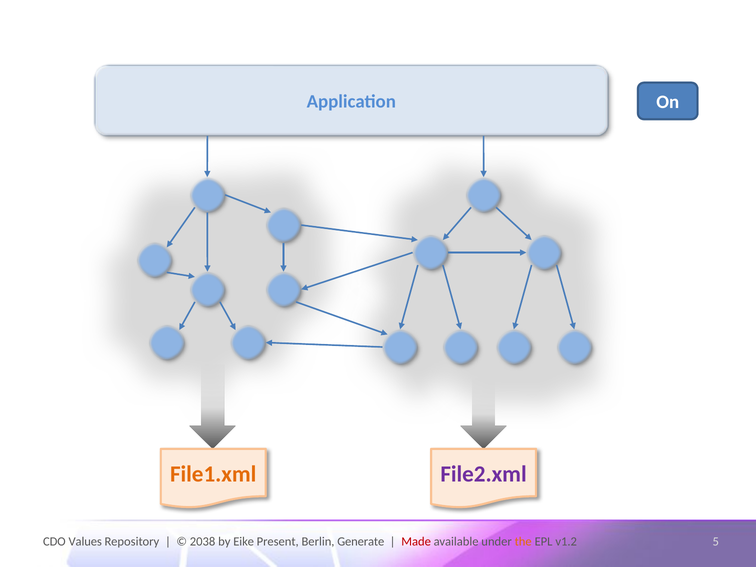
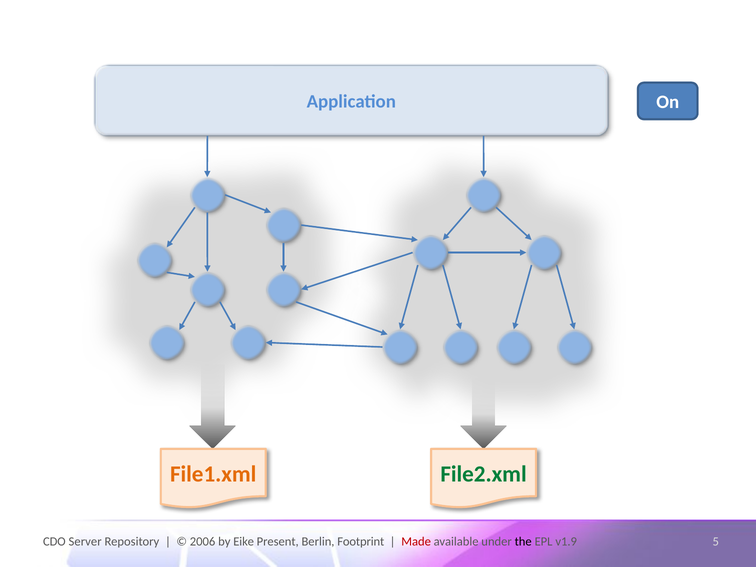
File2.xml colour: purple -> green (484, 474)
Values: Values -> Server (85, 541)
2038: 2038 -> 2006 (203, 541)
Generate: Generate -> Footprint (361, 541)
the colour: orange -> black (523, 541)
v1.2: v1.2 -> v1.9 (566, 541)
